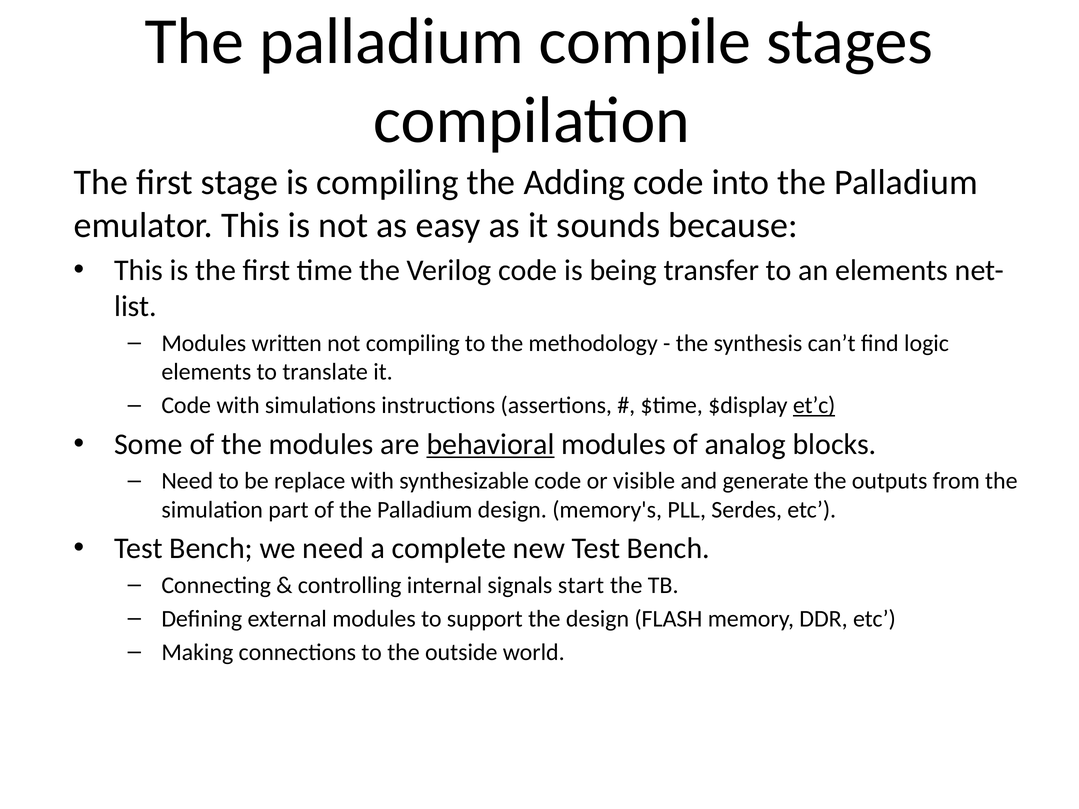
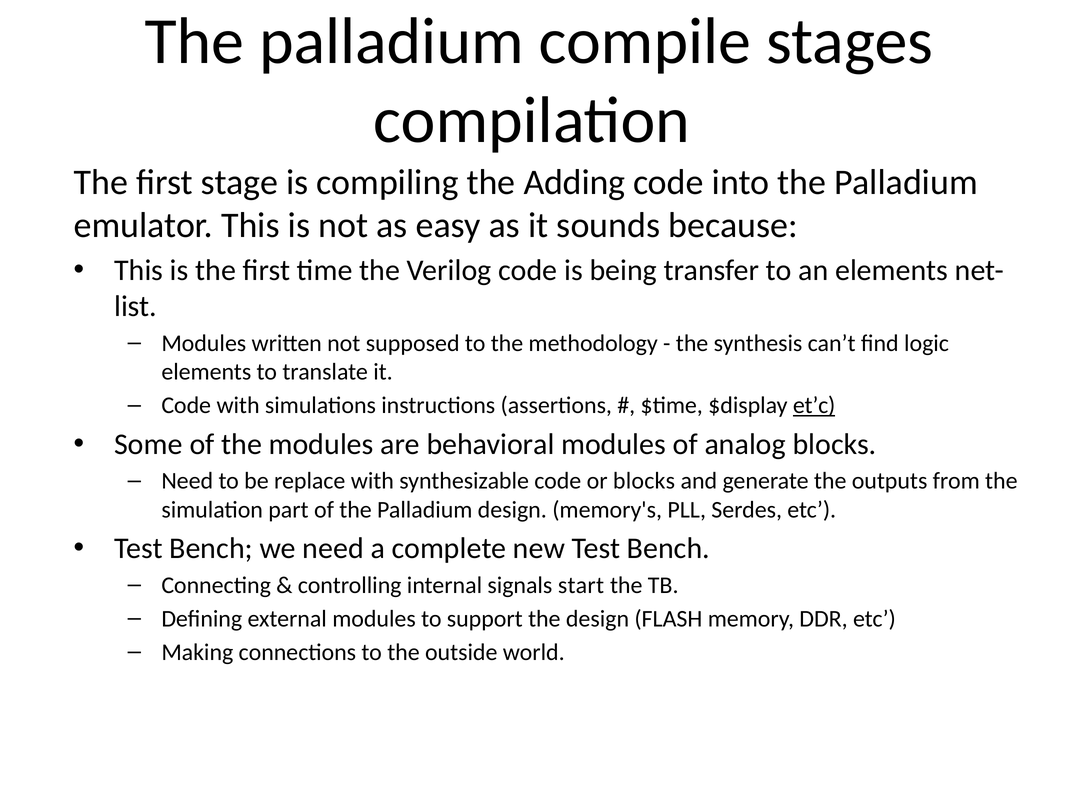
not compiling: compiling -> supposed (413, 343)
behavioral underline: present -> none (491, 444)
or visible: visible -> blocks (644, 481)
